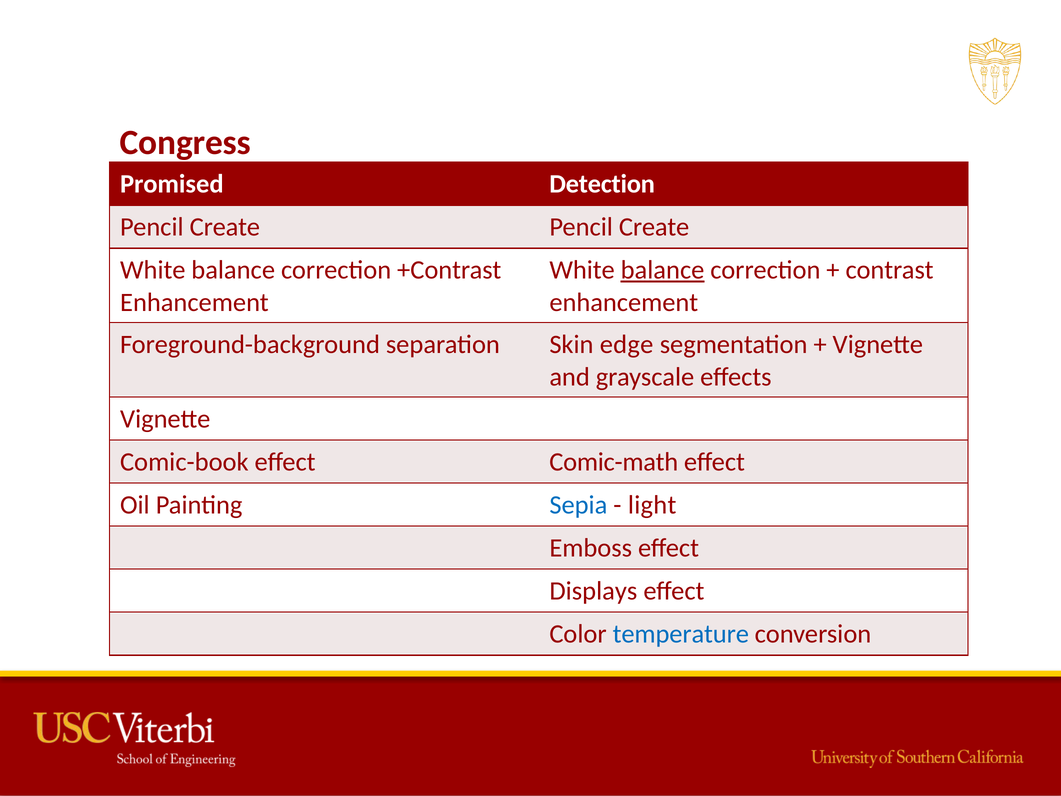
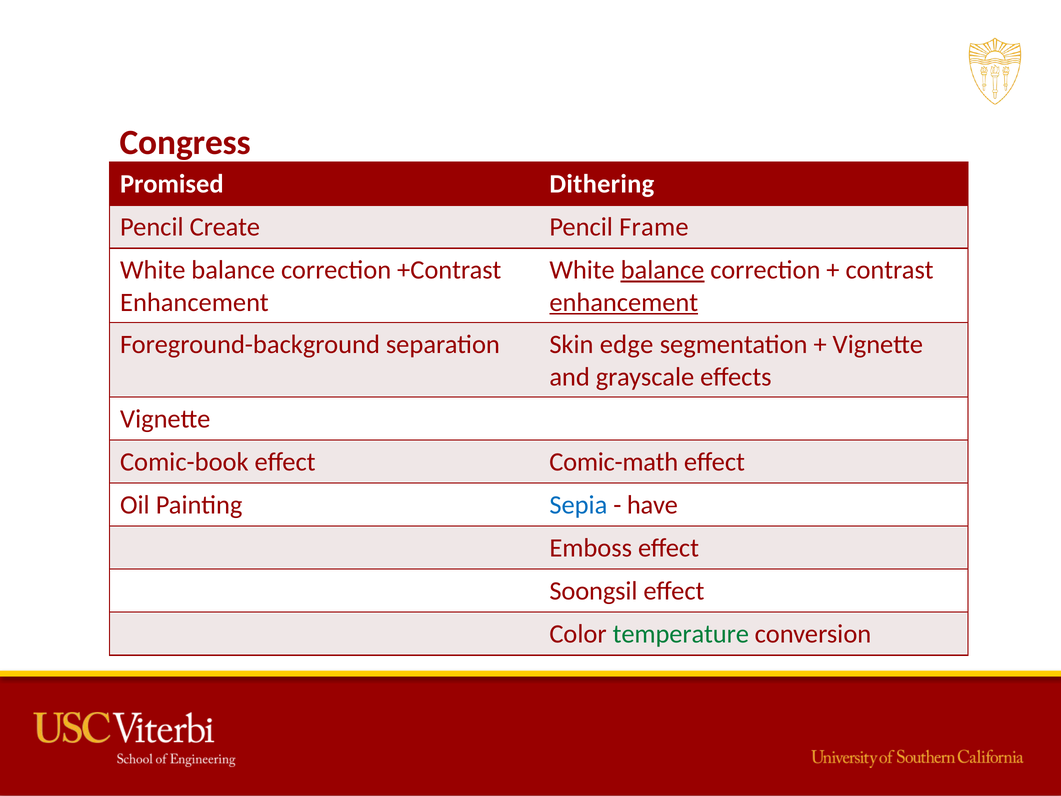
Detection: Detection -> Dithering (602, 184)
Create: Create -> Frame (654, 227)
enhancement underline: none -> present (624, 302)
light: light -> have (652, 505)
Displays: Displays -> Soongsil (593, 591)
temperature colour: blue -> green (681, 634)
